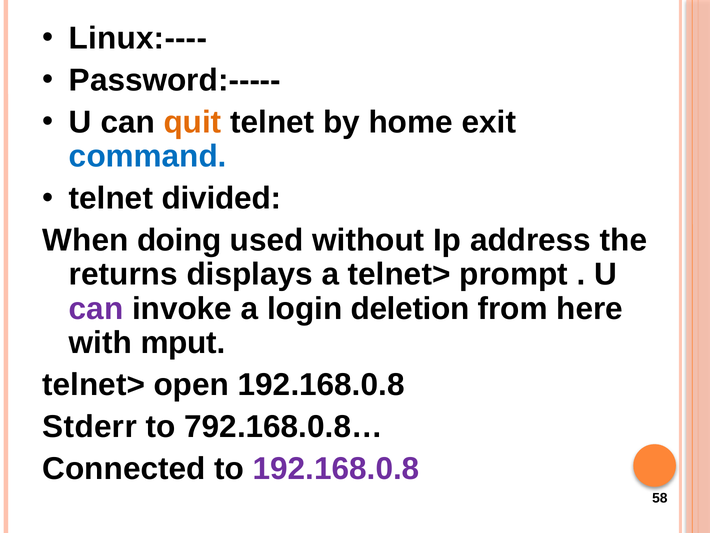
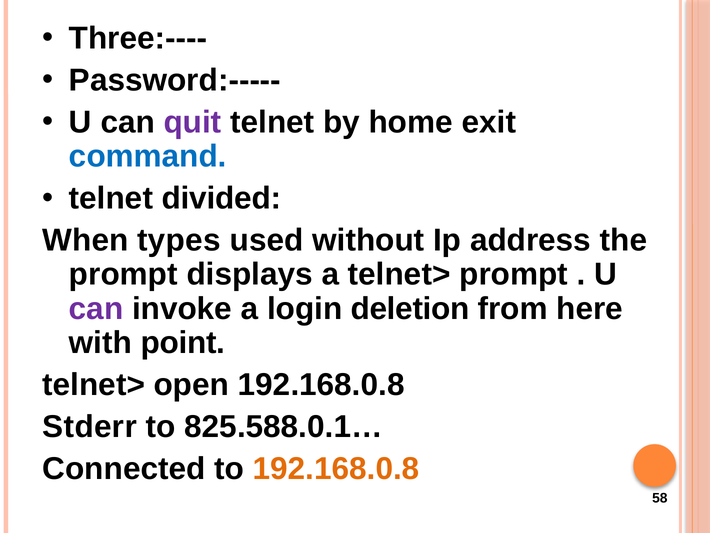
Linux:----: Linux:---- -> Three:---- (138, 38)
quit colour: orange -> purple (193, 122)
doing: doing -> types (179, 240)
returns: returns -> prompt (123, 274)
mput: mput -> point (183, 342)
792.168.0.8…: 792.168.0.8… -> 825.588.0.1… (284, 426)
192.168.0.8 colour: purple -> orange (336, 468)
